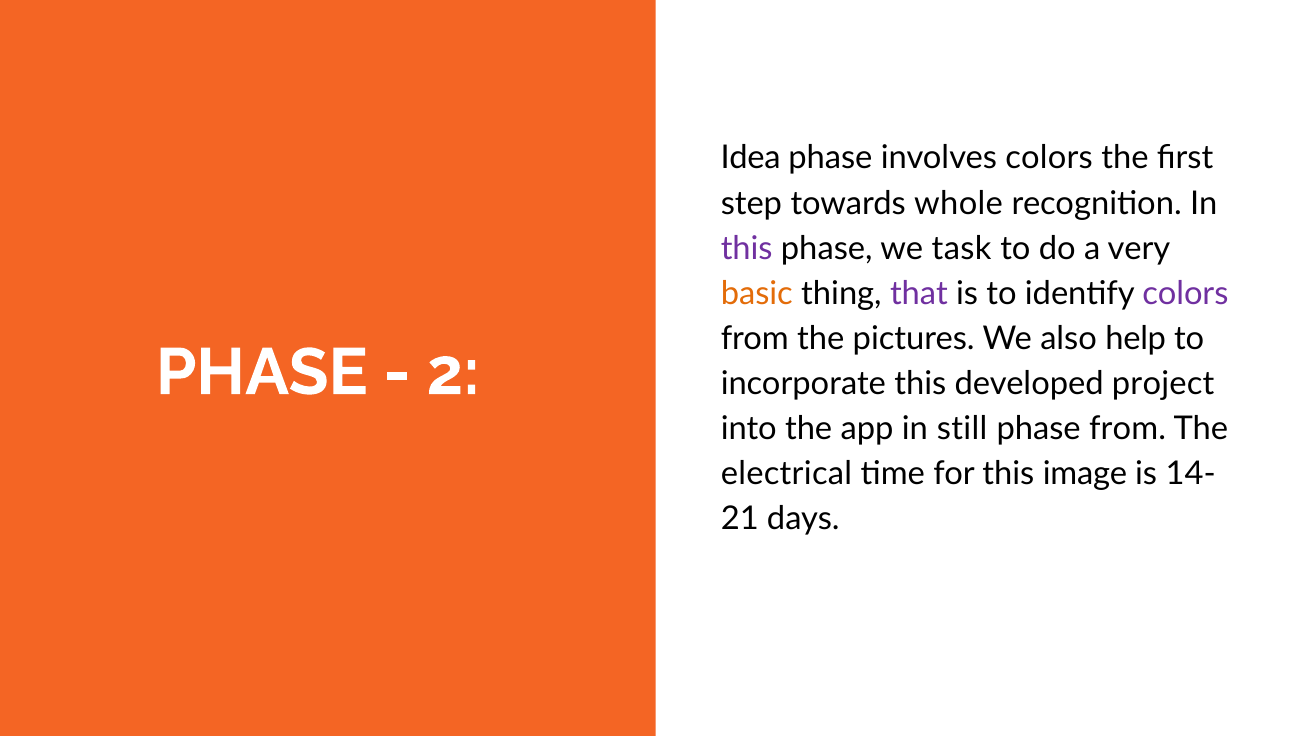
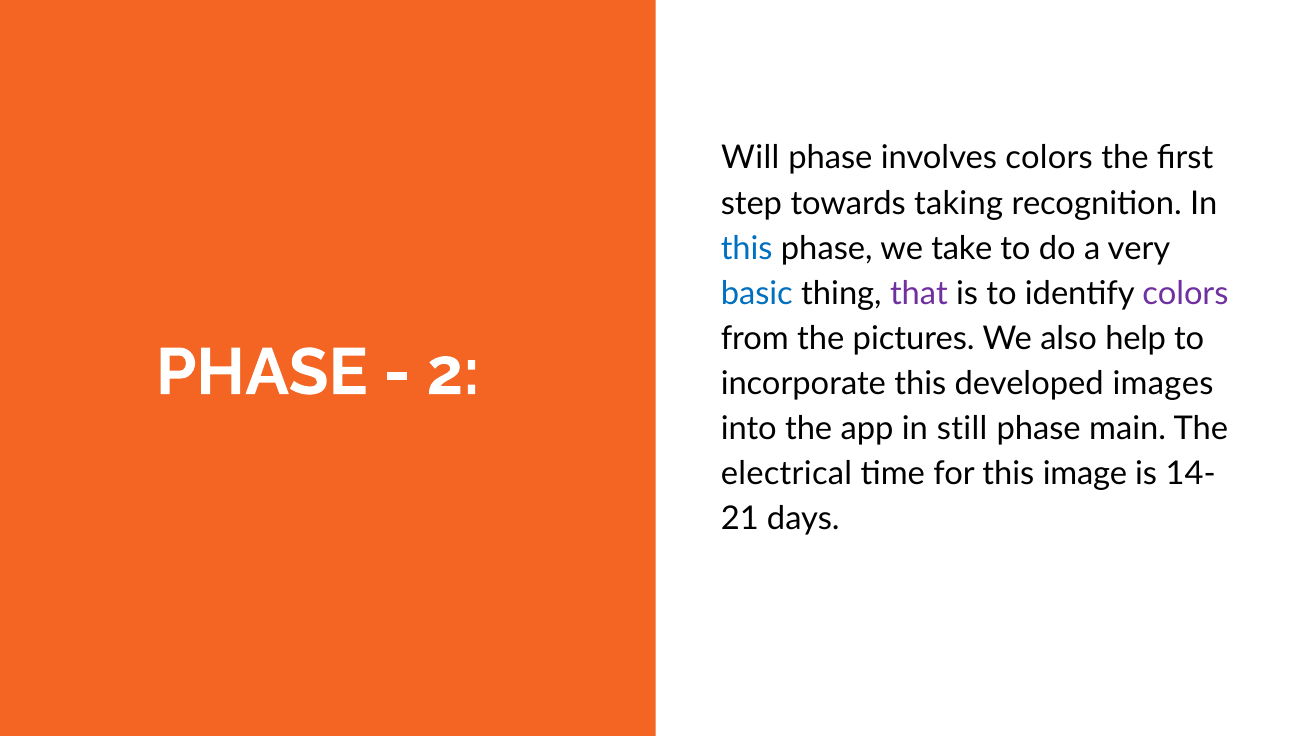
Idea: Idea -> Will (750, 158)
whole: whole -> taking (959, 203)
this colour: purple -> blue (747, 248)
task: task -> take (962, 248)
basic colour: orange -> blue (757, 293)
project: project -> images (1163, 384)
phase from: from -> main (1128, 429)
